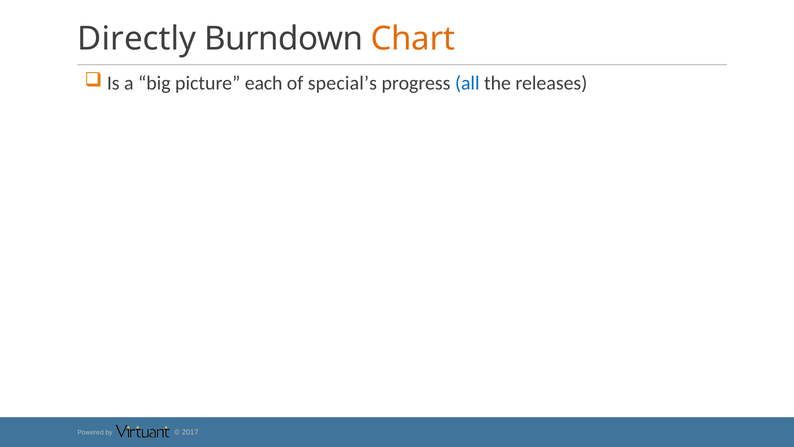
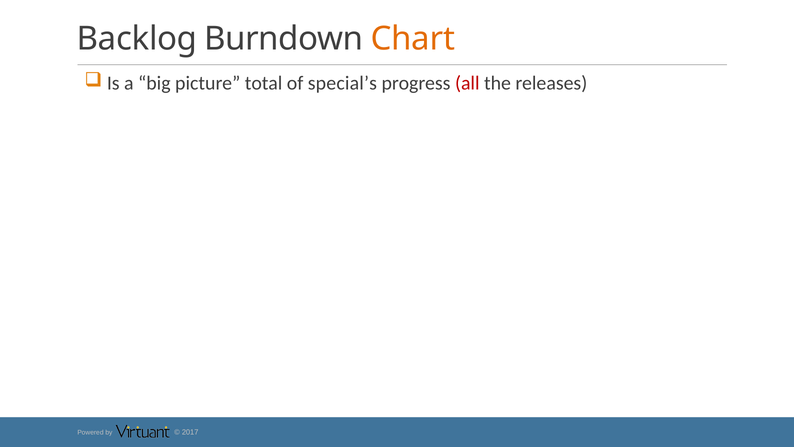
Directly: Directly -> Backlog (137, 39)
each: each -> total (264, 83)
all colour: blue -> red (467, 83)
